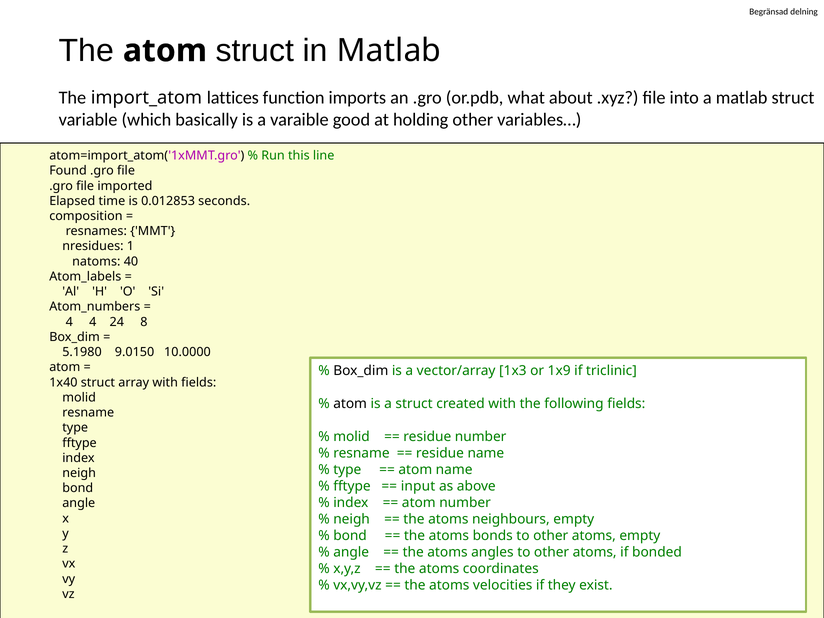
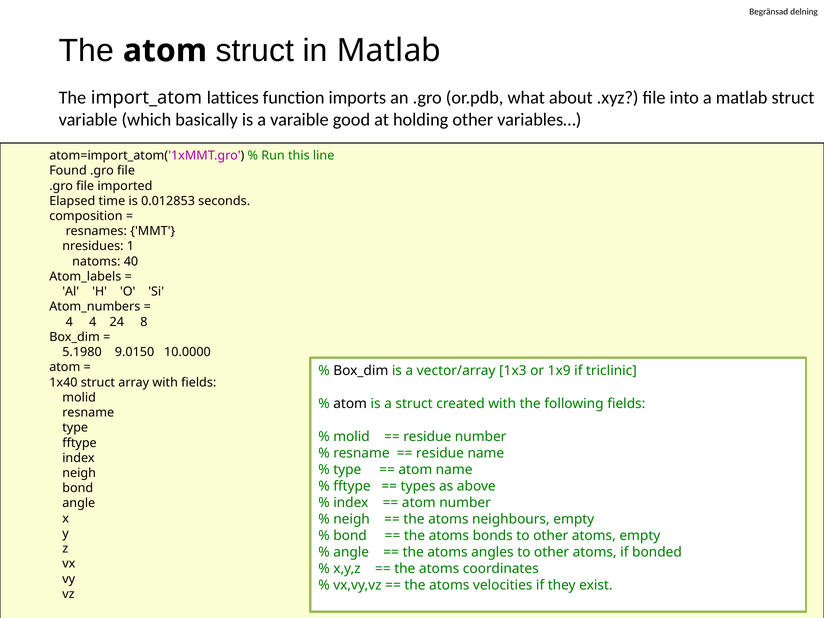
input: input -> types (418, 486)
